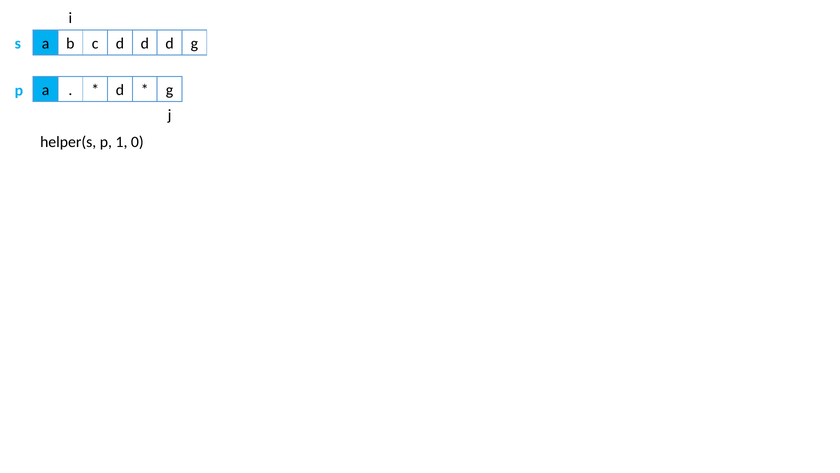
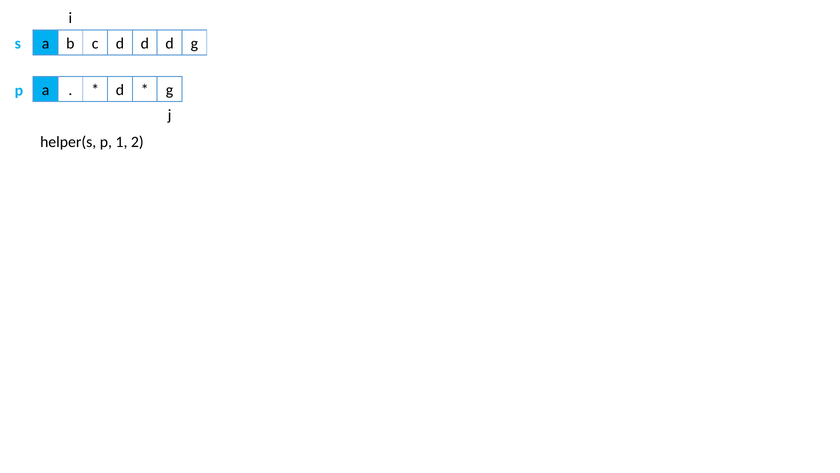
0: 0 -> 2 (137, 142)
